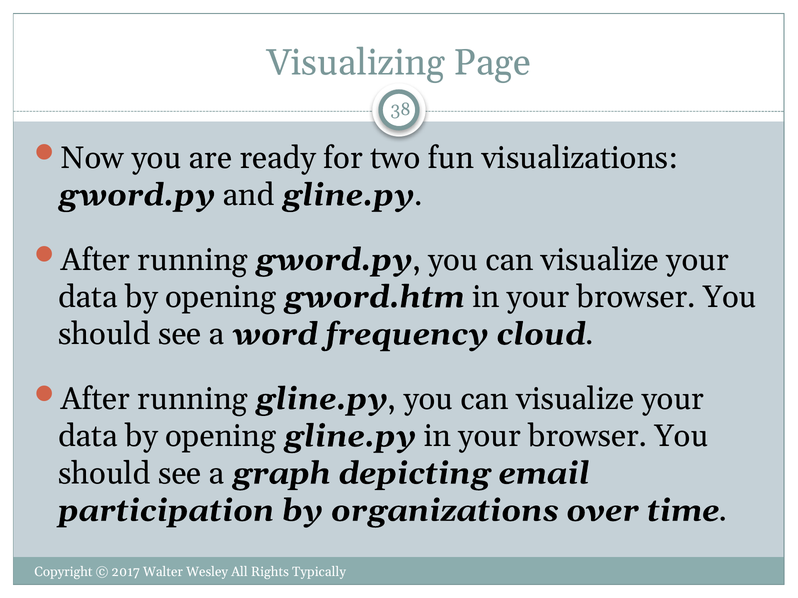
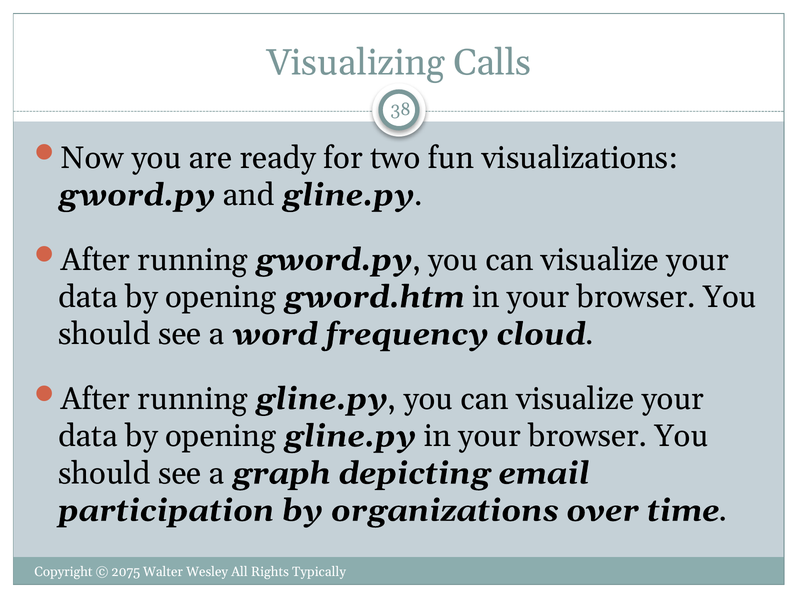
Page: Page -> Calls (492, 63)
2017: 2017 -> 2075 (126, 572)
